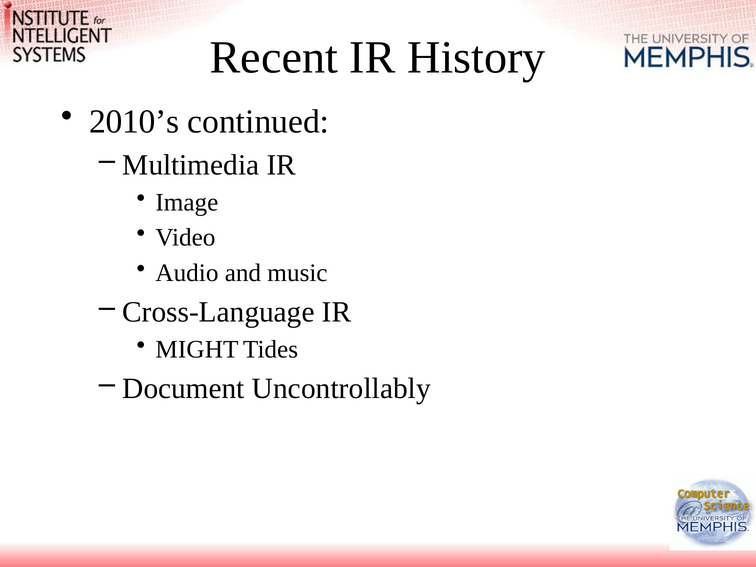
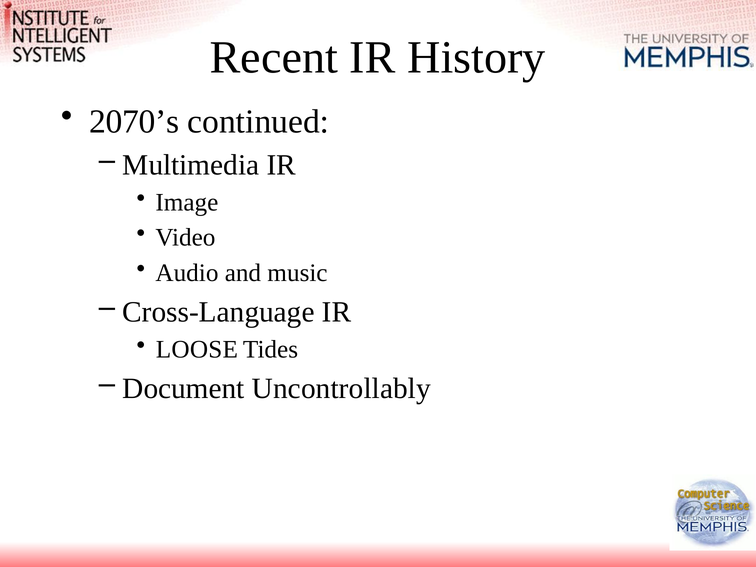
2010’s: 2010’s -> 2070’s (134, 121)
MIGHT: MIGHT -> LOOSE (197, 349)
